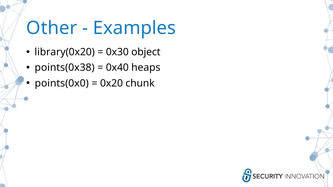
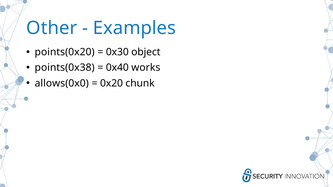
library(0x20: library(0x20 -> points(0x20 (65, 52)
heaps: heaps -> works (146, 68)
points(0x0: points(0x0 -> allows(0x0 (62, 83)
